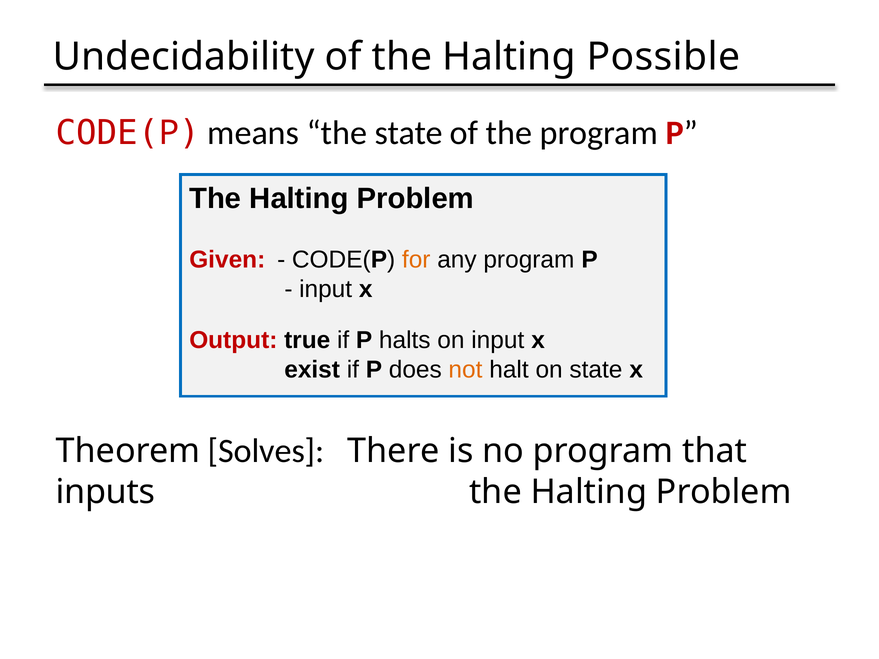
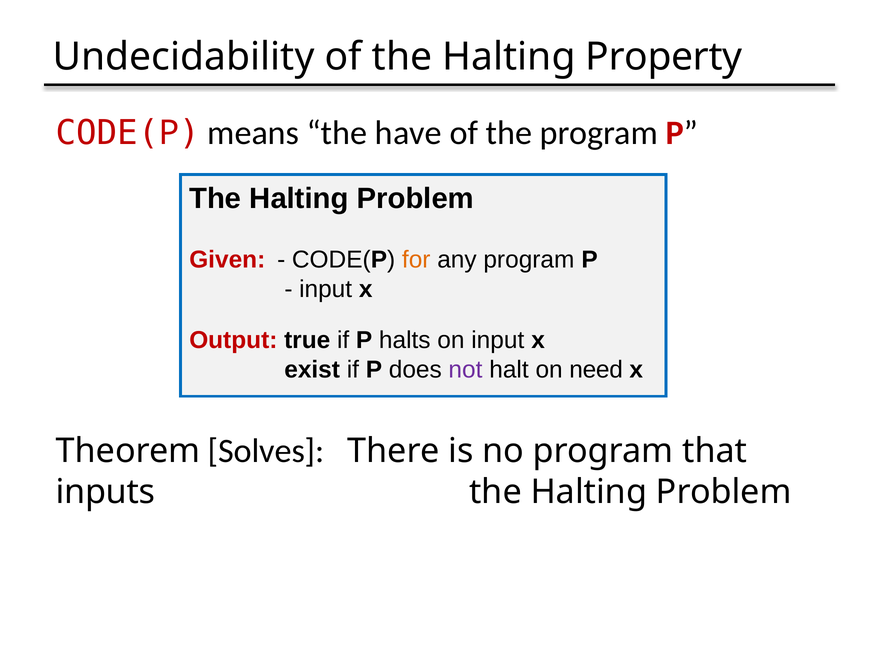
Possible: Possible -> Property (664, 57)
the state: state -> have (408, 133)
not colour: orange -> purple (465, 370)
on state: state -> need (596, 370)
